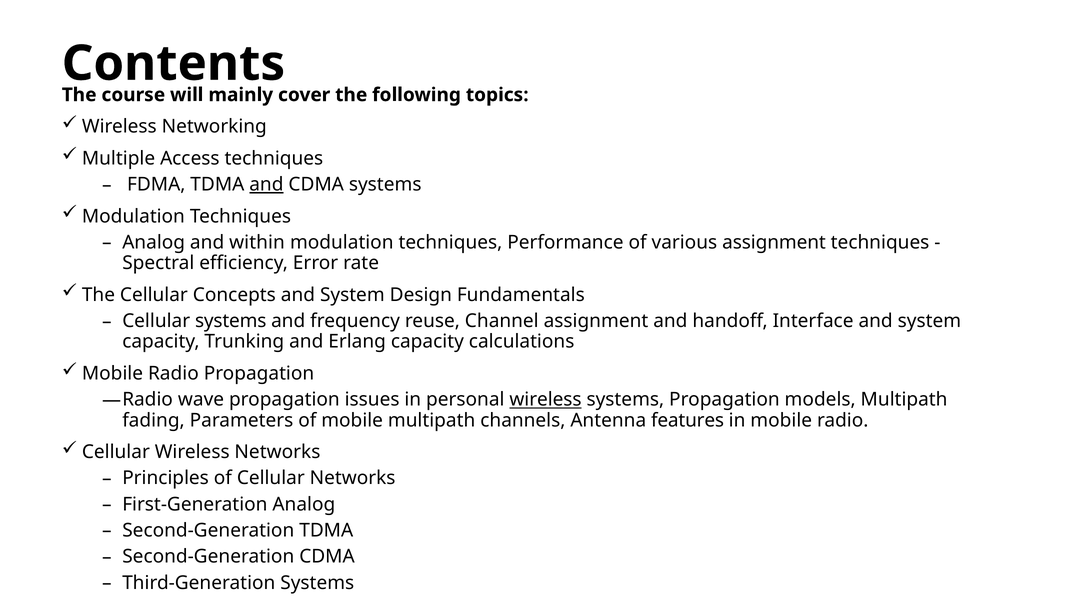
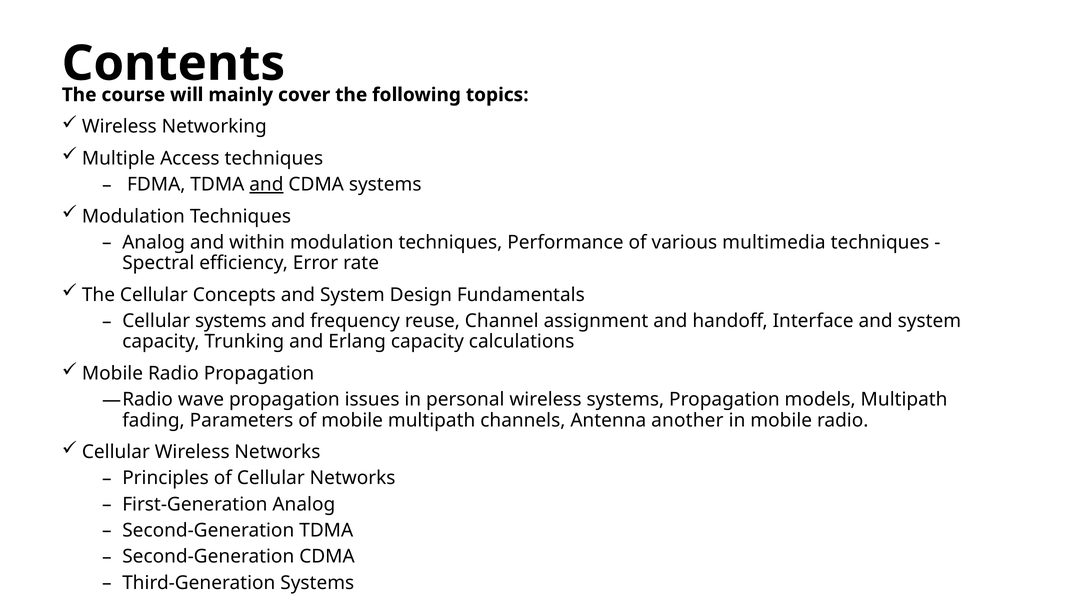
various assignment: assignment -> multimedia (774, 242)
wireless underline: present -> none (546, 399)
features: features -> another (687, 420)
